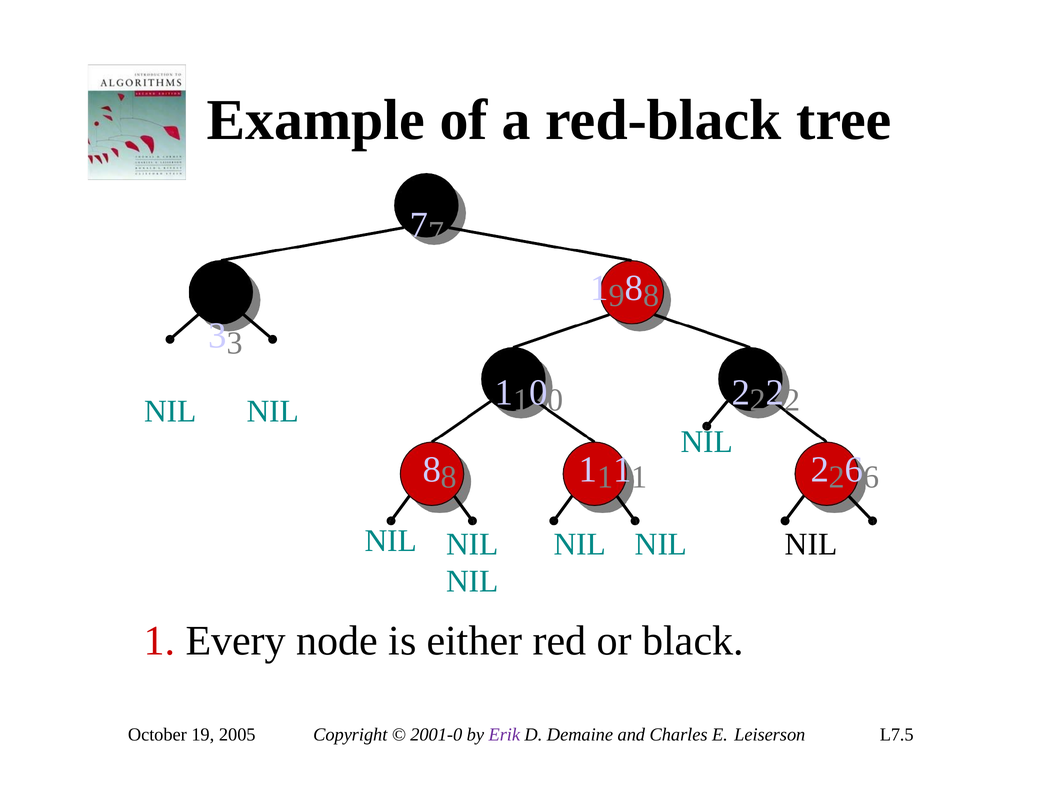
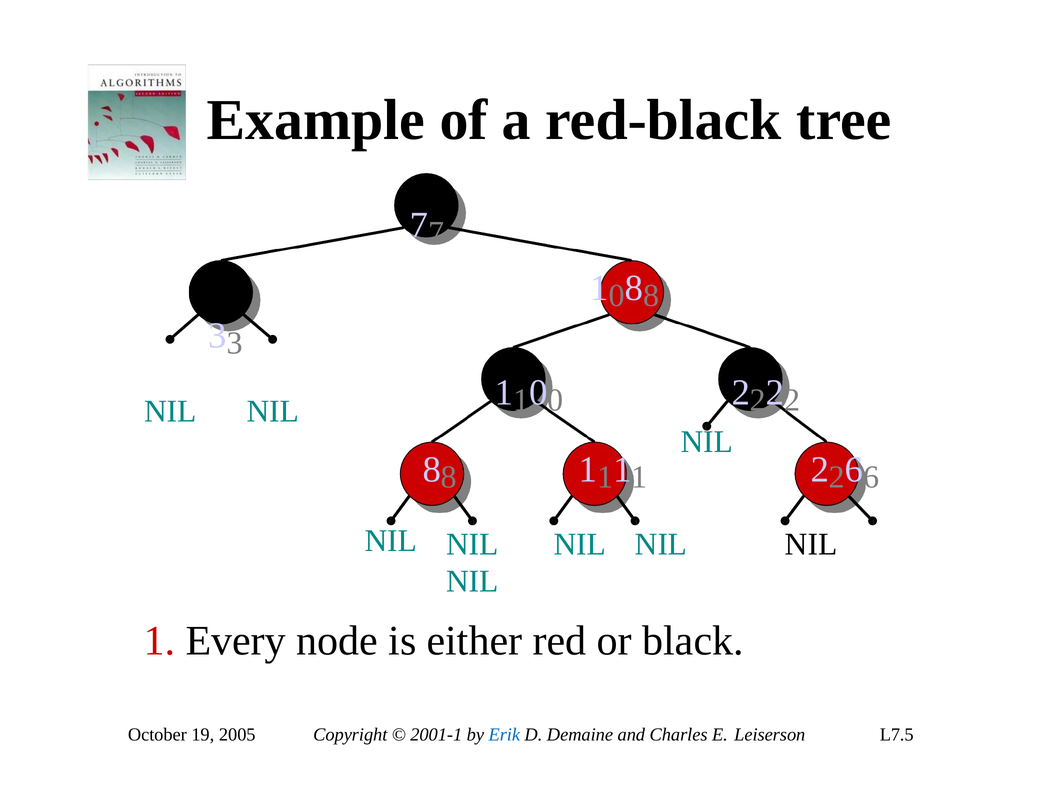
9: 9 -> 0 (617, 296)
2001-0: 2001-0 -> 2001-1 (436, 735)
Erik colour: purple -> blue (504, 735)
